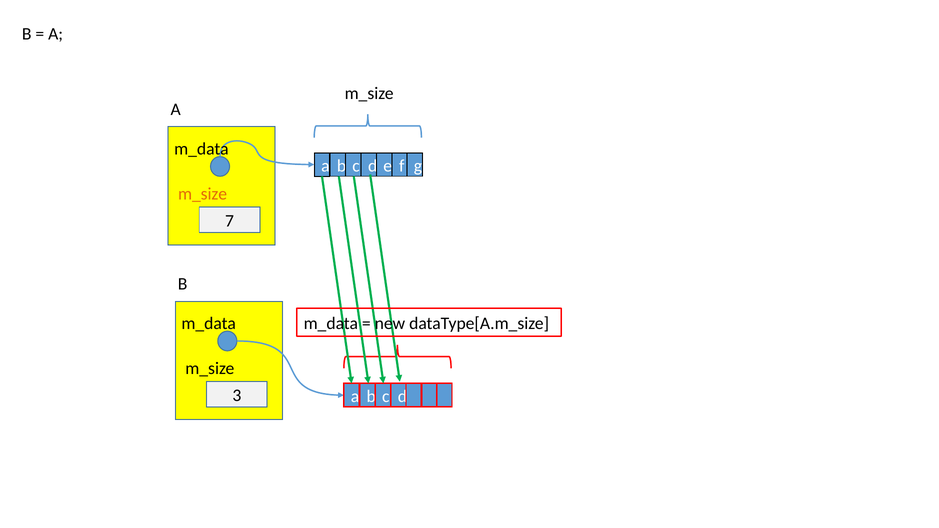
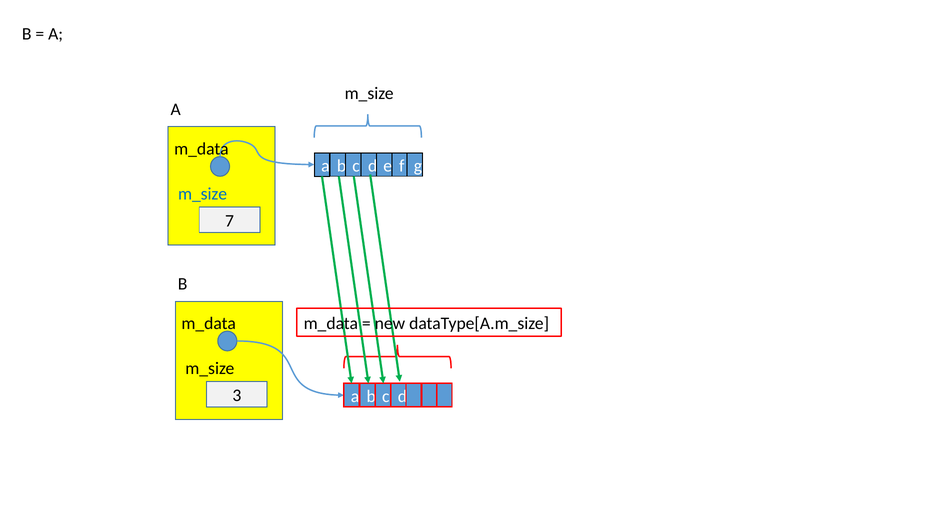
m_size colour: orange -> blue (203, 194)
